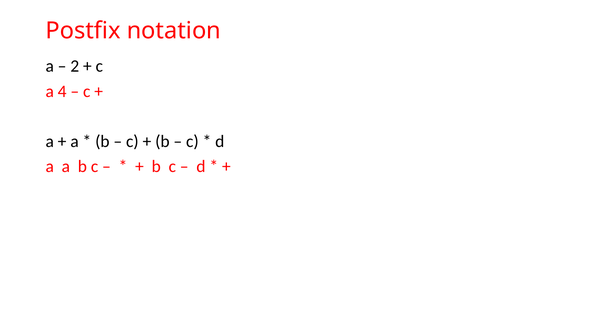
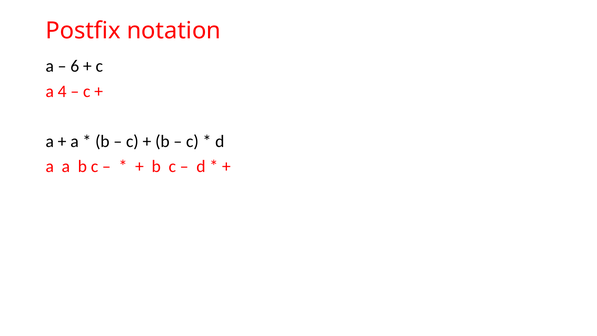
2: 2 -> 6 (75, 66)
